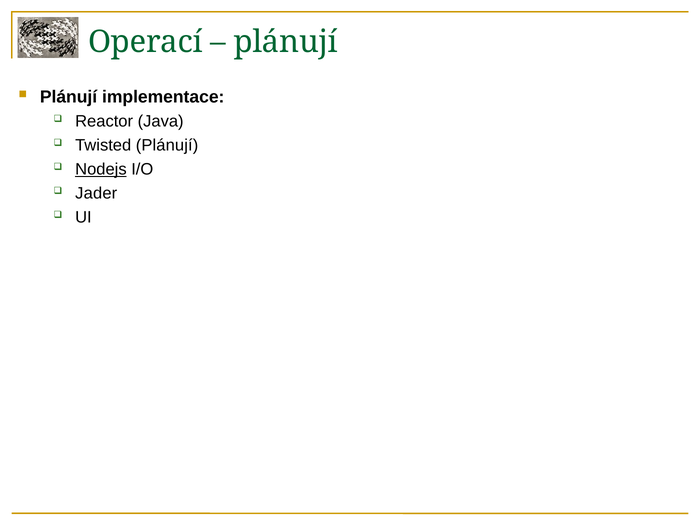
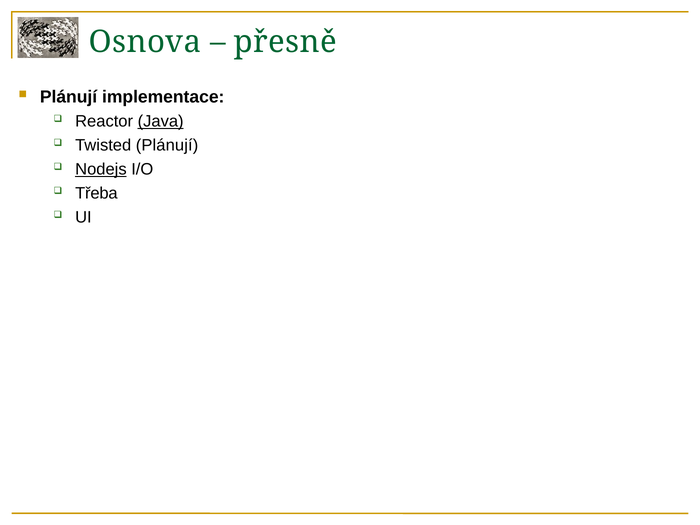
Operací: Operací -> Osnova (145, 42)
plánují: plánují -> přesně (285, 42)
Java underline: none -> present (161, 121)
Jader: Jader -> Třeba (96, 193)
